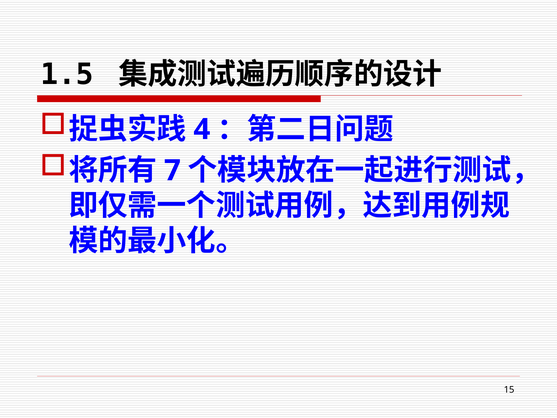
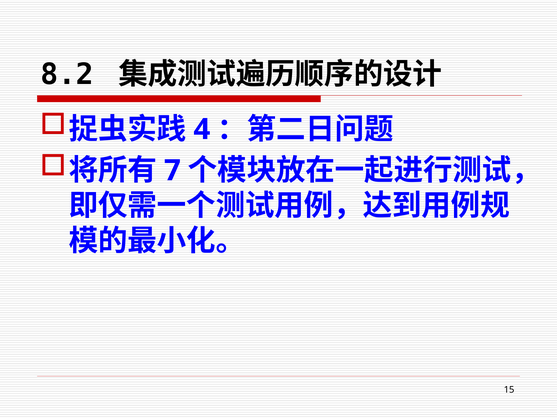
1.5: 1.5 -> 8.2 (67, 74)
